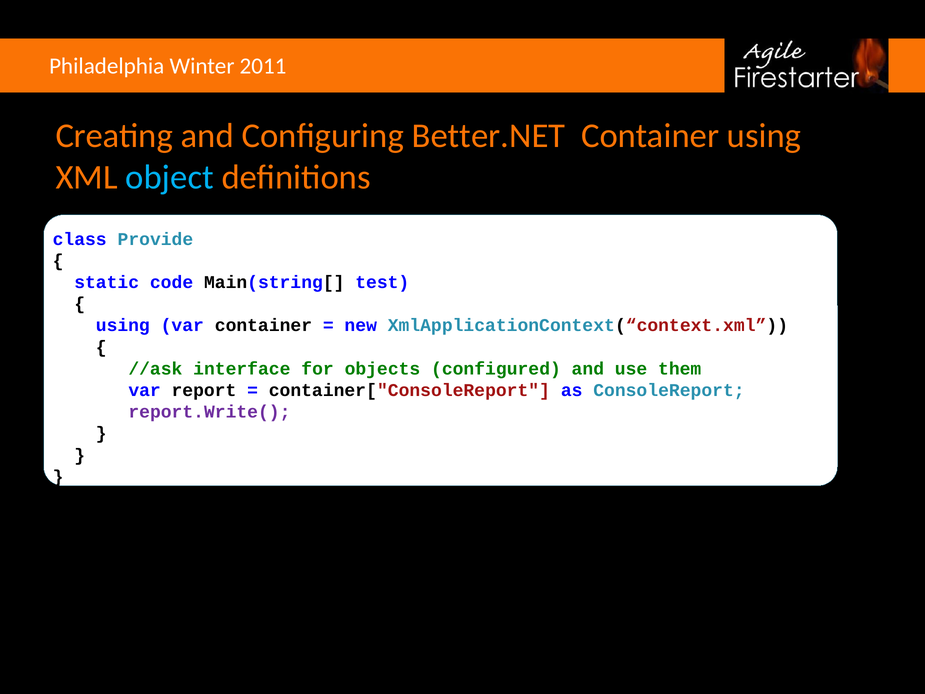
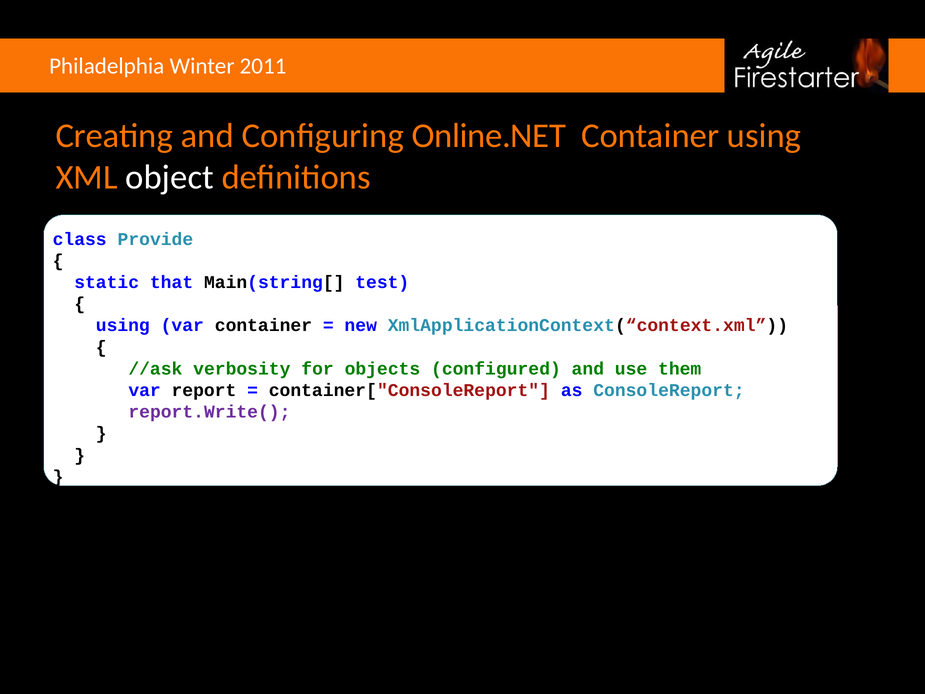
Better.NET: Better.NET -> Online.NET (489, 136)
object colour: light blue -> white (170, 177)
code: code -> that (172, 282)
interface: interface -> verbosity (242, 369)
